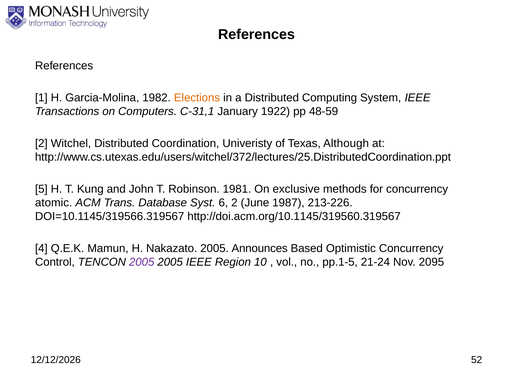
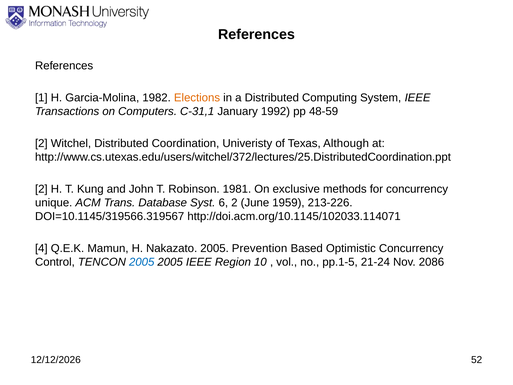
1922: 1922 -> 1992 (275, 111)
5: 5 -> 2 (41, 189)
atomic: atomic -> unique (54, 203)
1987: 1987 -> 1959 (288, 203)
http://doi.acm.org/10.1145/319560.319567: http://doi.acm.org/10.1145/319560.319567 -> http://doi.acm.org/10.1145/102033.114071 (294, 216)
Announces: Announces -> Prevention (260, 248)
2005 colour: purple -> blue (142, 262)
2095: 2095 -> 2086 (431, 262)
